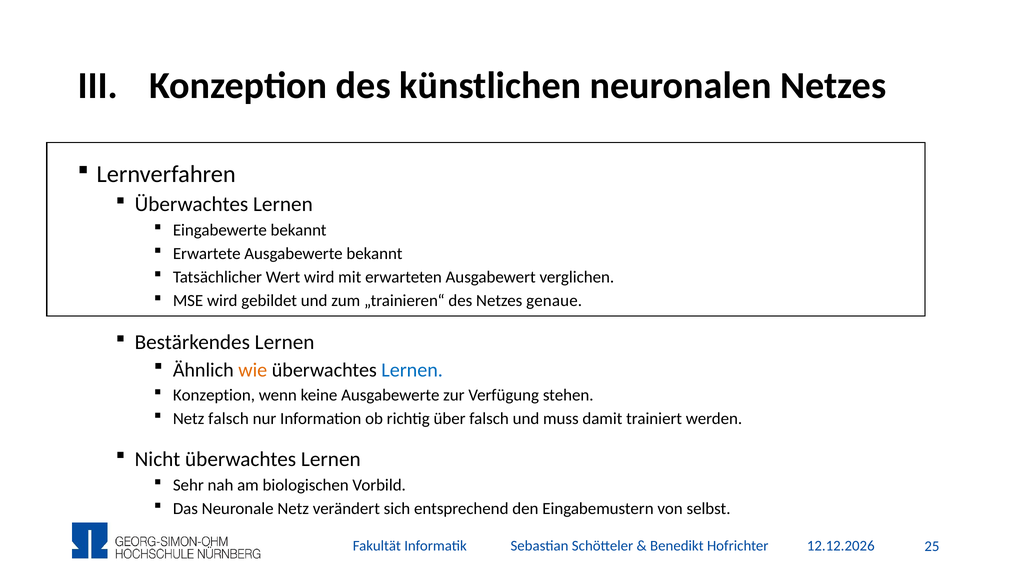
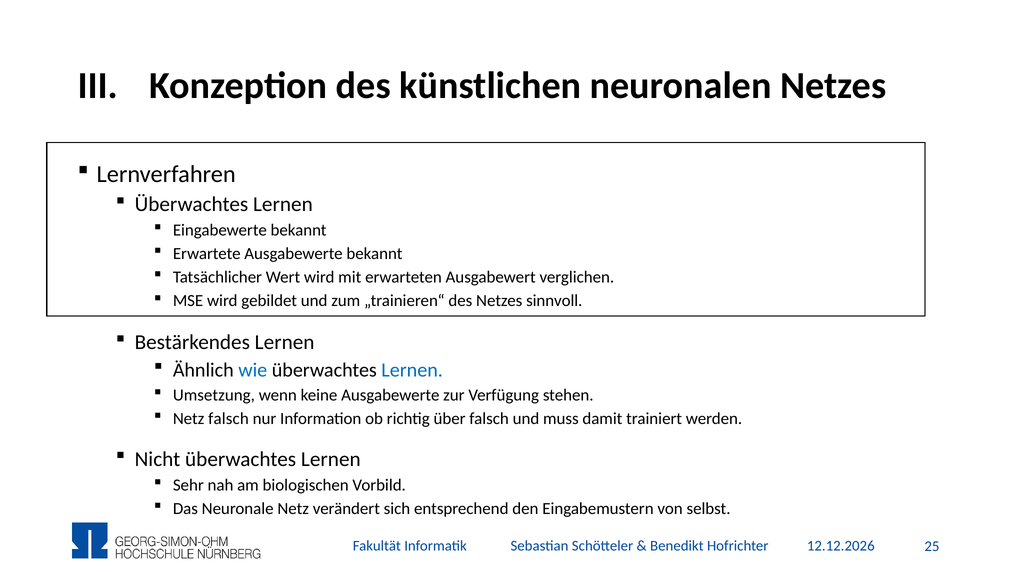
genaue: genaue -> sinnvoll (554, 301)
wie colour: orange -> blue (253, 370)
Konzeption: Konzeption -> Umsetzung (214, 395)
